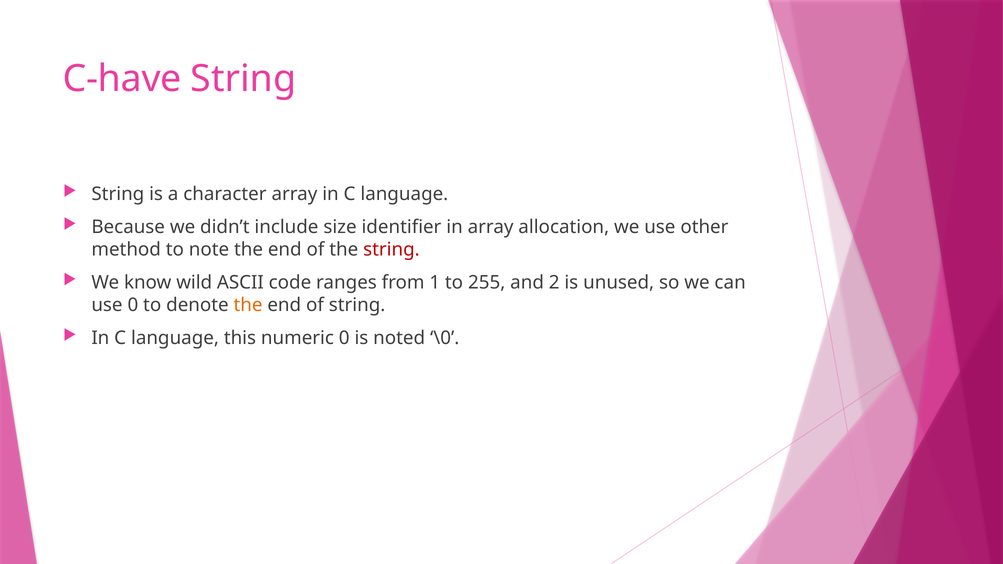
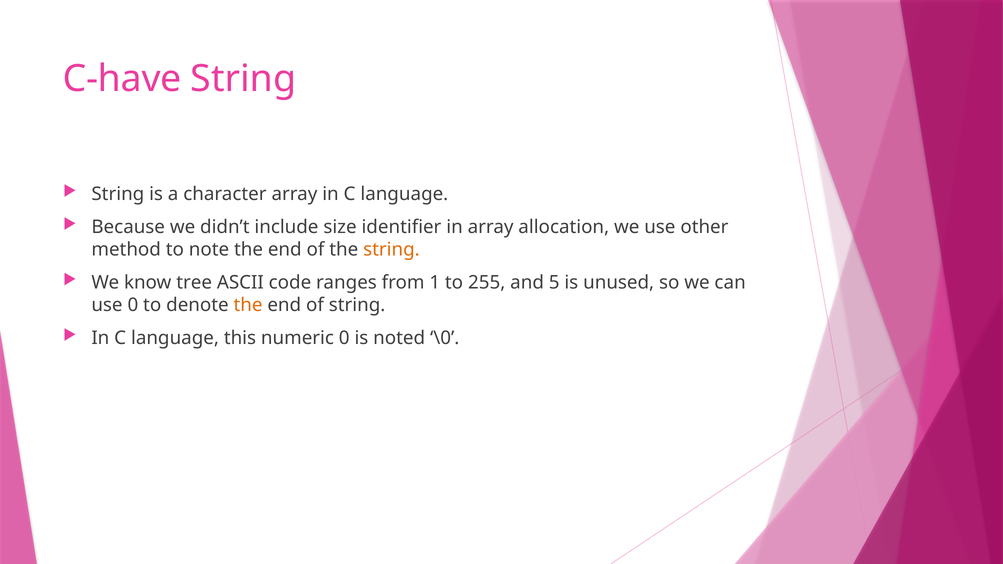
string colour: red -> orange (391, 250)
wild: wild -> tree (194, 283)
2: 2 -> 5 (554, 283)
